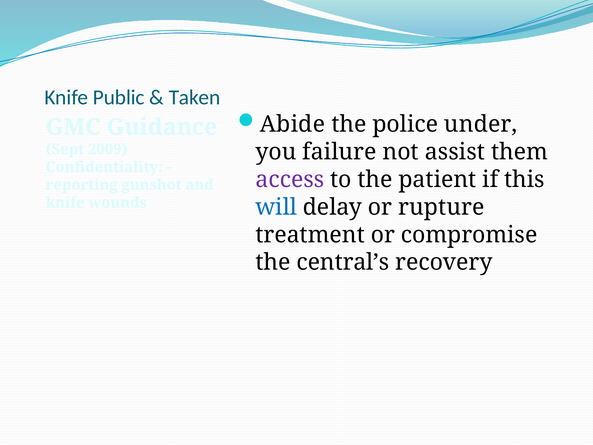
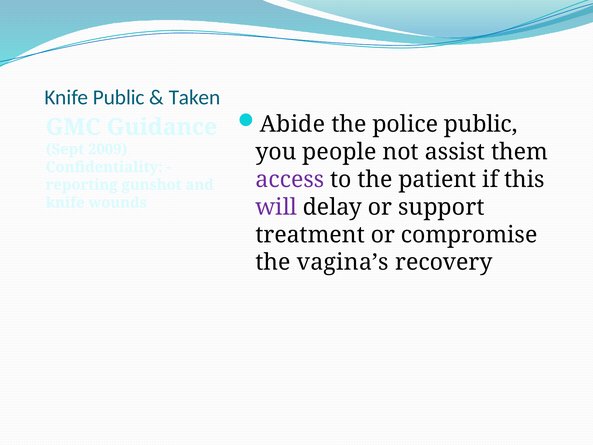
police under: under -> public (481, 124)
failure: failure -> people (339, 152)
will colour: blue -> purple (276, 207)
rupture: rupture -> support (441, 207)
central’s: central’s -> vagina’s (343, 262)
